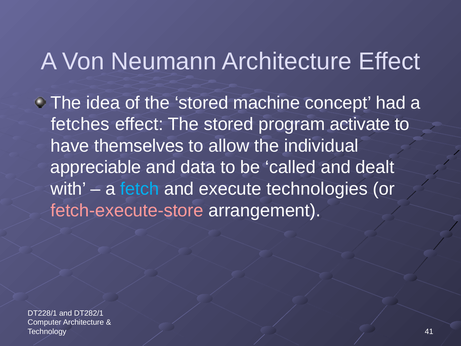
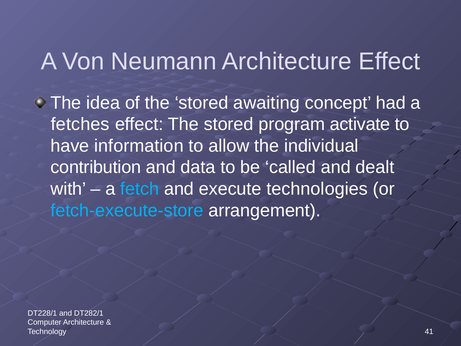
machine: machine -> awaiting (267, 103)
themselves: themselves -> information (139, 146)
appreciable: appreciable -> contribution (96, 167)
fetch-execute-store colour: pink -> light blue (127, 210)
